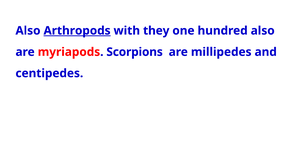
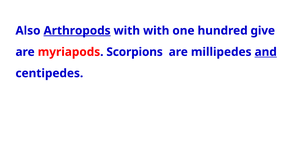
with they: they -> with (156, 31)
hundred also: also -> give (263, 31)
and underline: none -> present (266, 52)
